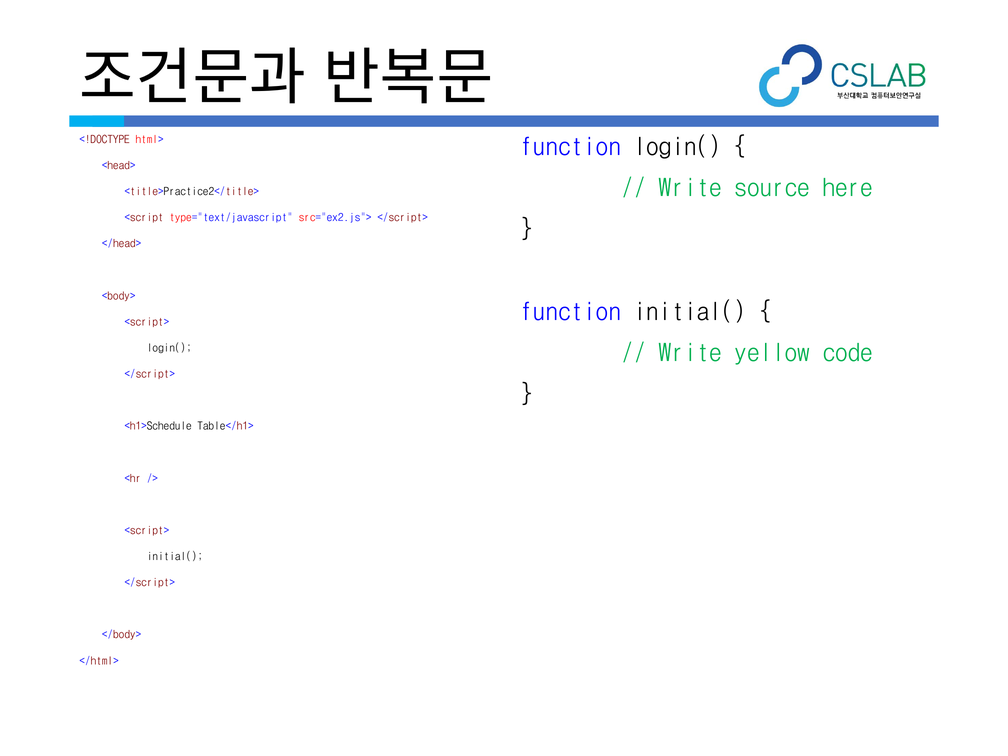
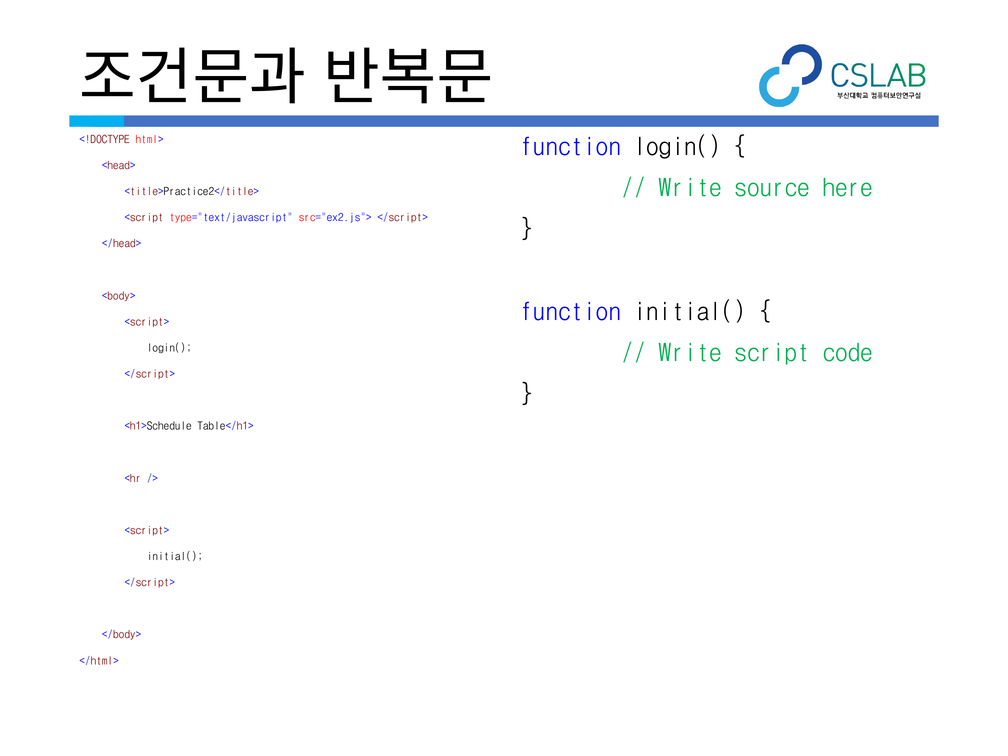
yellow: yellow -> script (772, 353)
